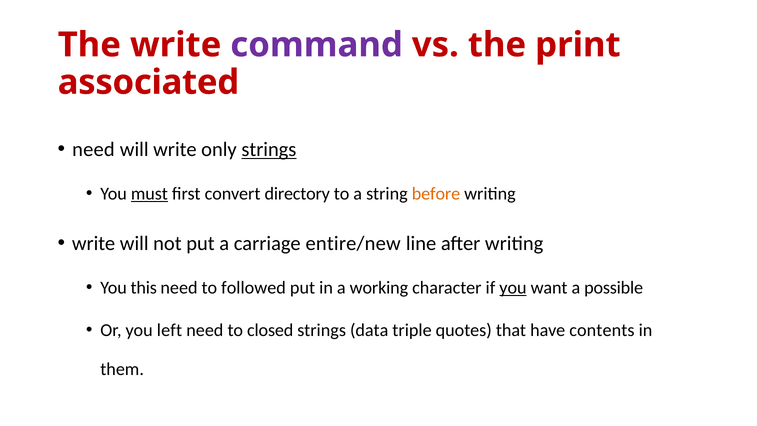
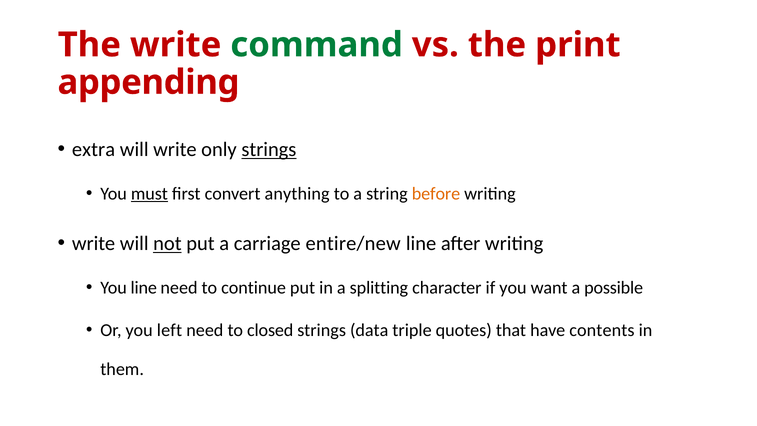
command colour: purple -> green (317, 45)
associated: associated -> appending (148, 82)
need: need -> extra (94, 150)
directory: directory -> anything (297, 194)
not underline: none -> present (167, 244)
You this: this -> line (144, 288)
followed: followed -> continue (254, 288)
working: working -> splitting (379, 288)
you underline: present -> none (513, 288)
